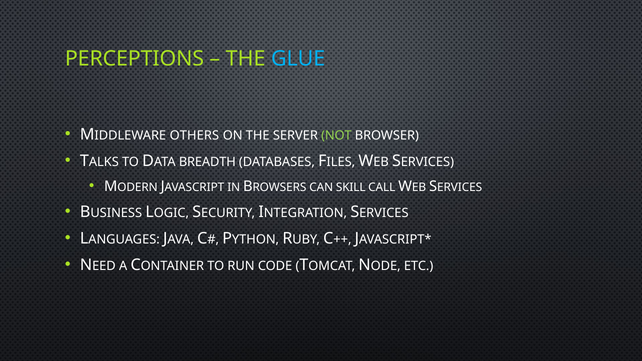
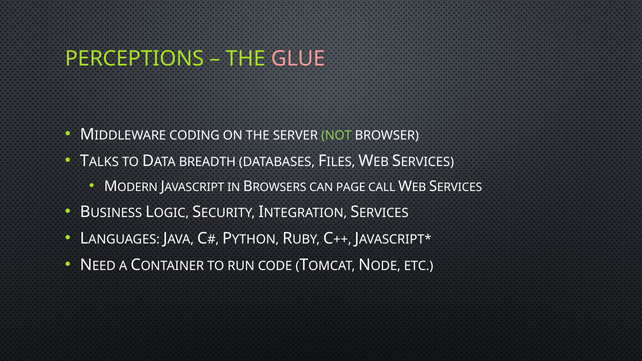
GLUE colour: light blue -> pink (298, 59)
OTHERS: OTHERS -> CODING (195, 136)
SKILL: SKILL -> PAGE (351, 187)
